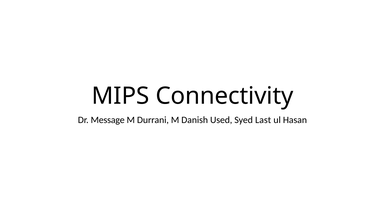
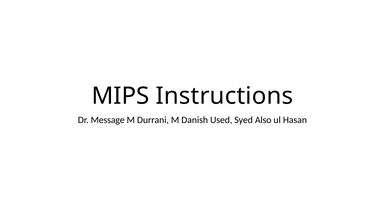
Connectivity: Connectivity -> Instructions (224, 96)
Last: Last -> Also (263, 120)
